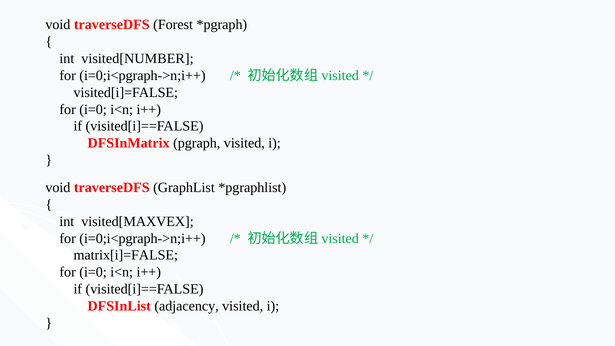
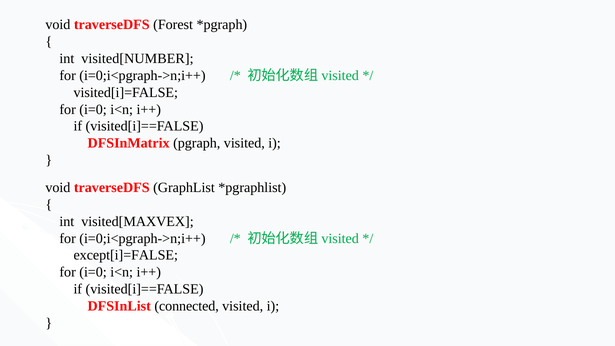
matrix[i]=FALSE: matrix[i]=FALSE -> except[i]=FALSE (126, 255)
adjacency: adjacency -> connected (187, 306)
